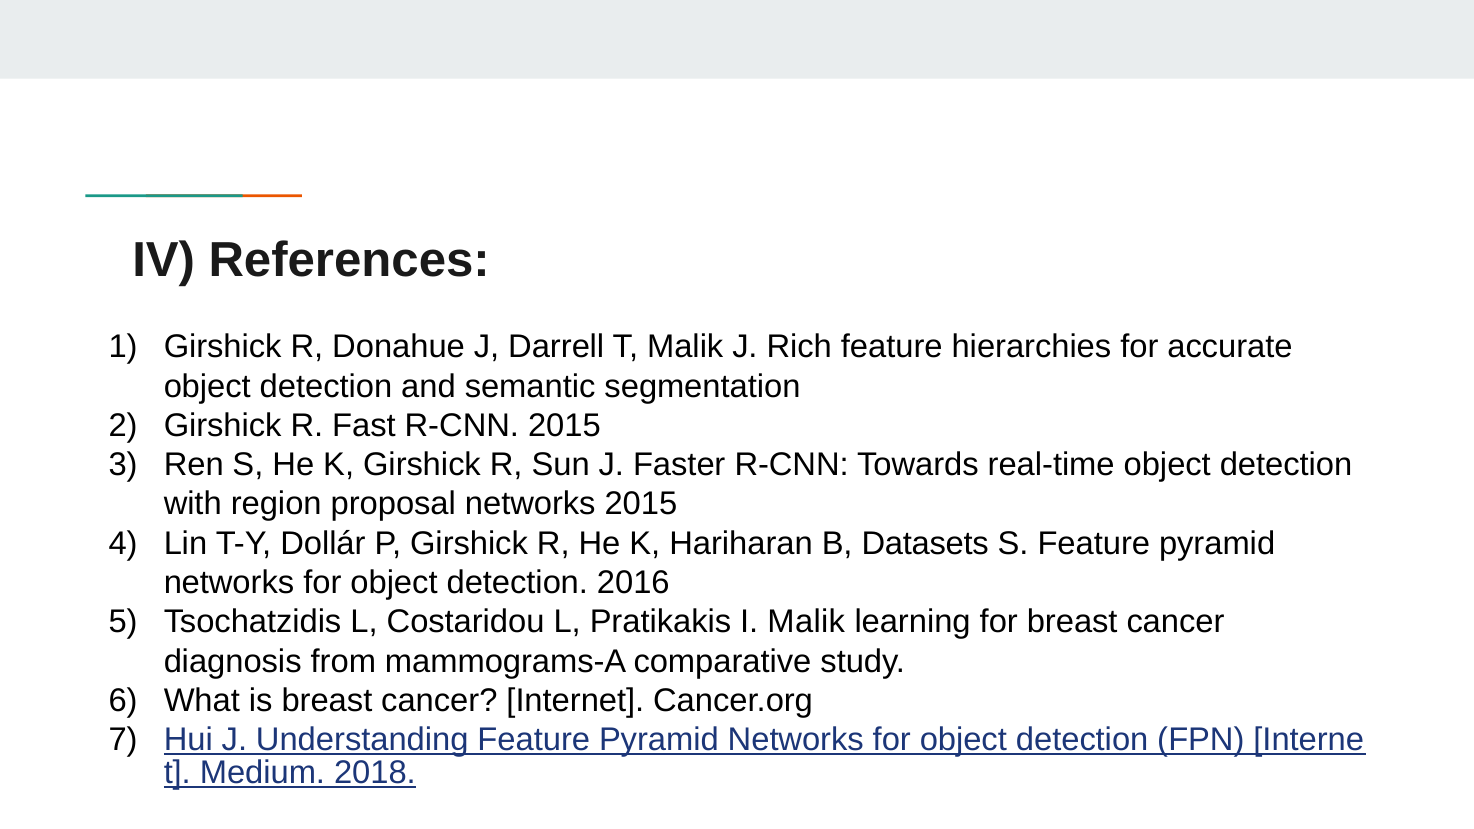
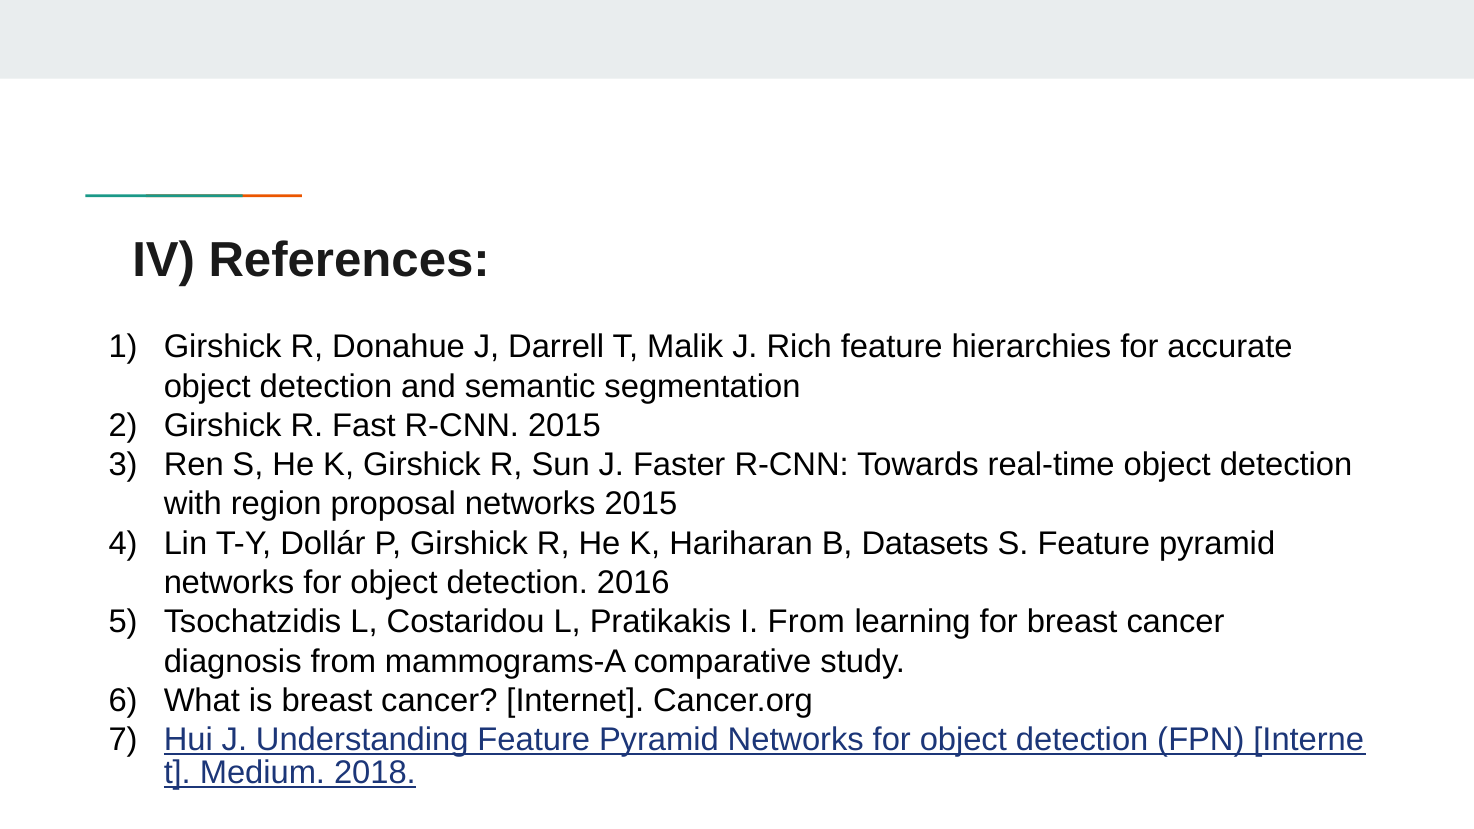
I Malik: Malik -> From (806, 622)
